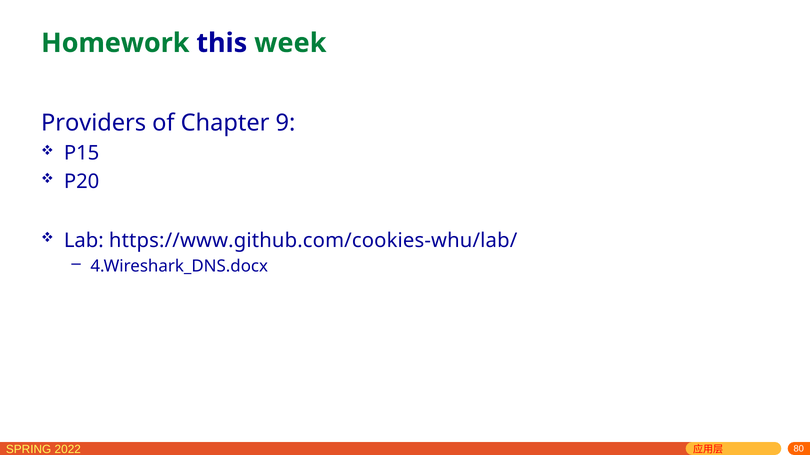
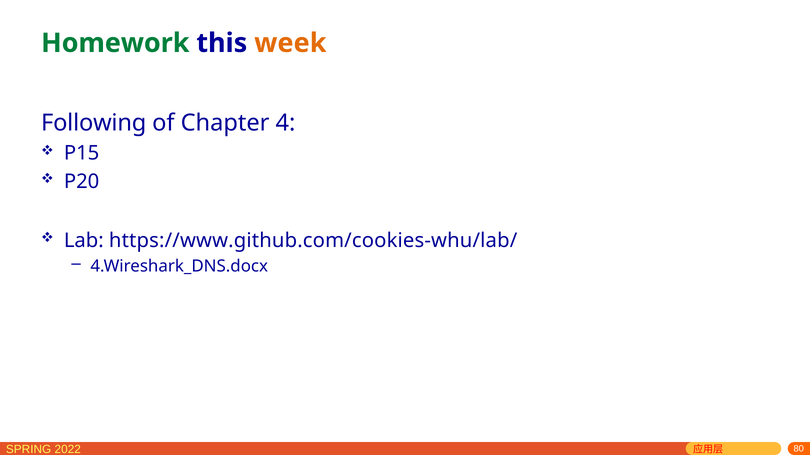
week colour: green -> orange (290, 43)
Providers: Providers -> Following (94, 123)
9: 9 -> 4 (286, 123)
